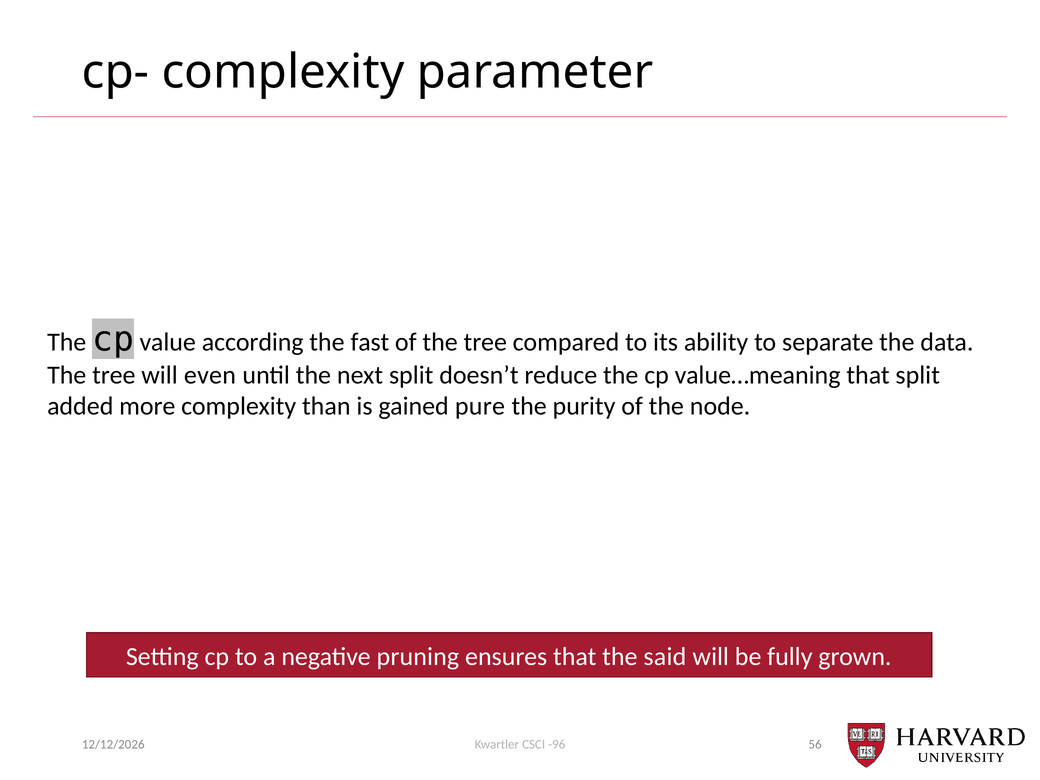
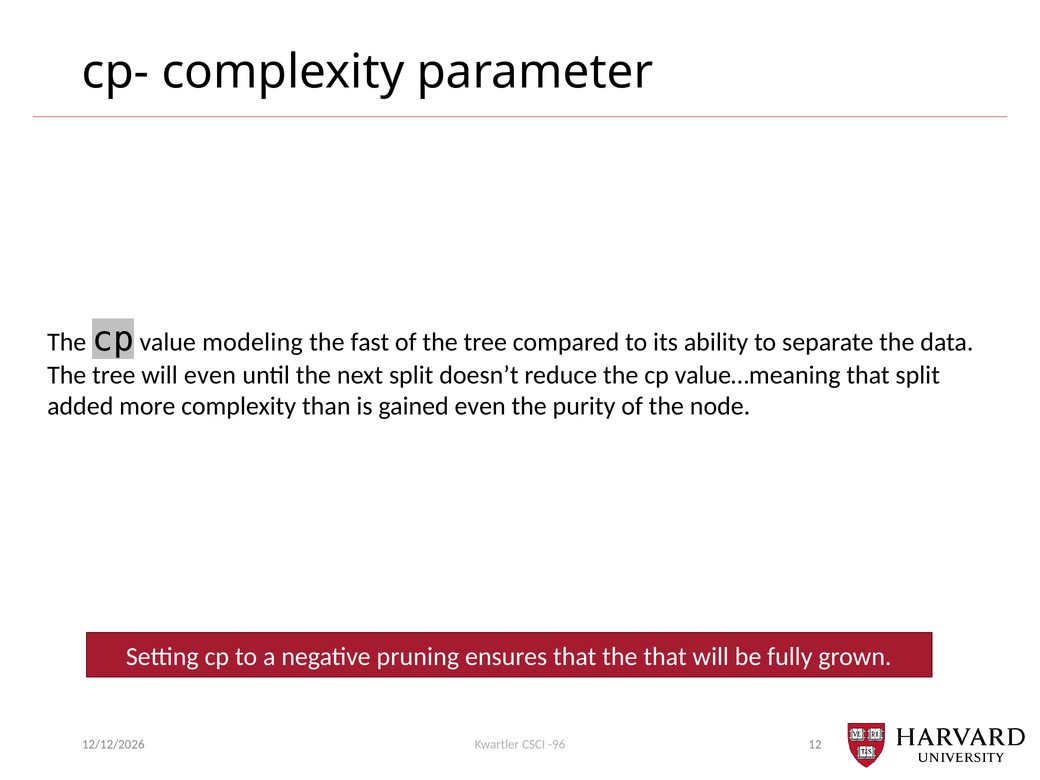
according: according -> modeling (252, 342)
gained pure: pure -> even (480, 406)
the said: said -> that (665, 657)
56: 56 -> 12 (815, 745)
